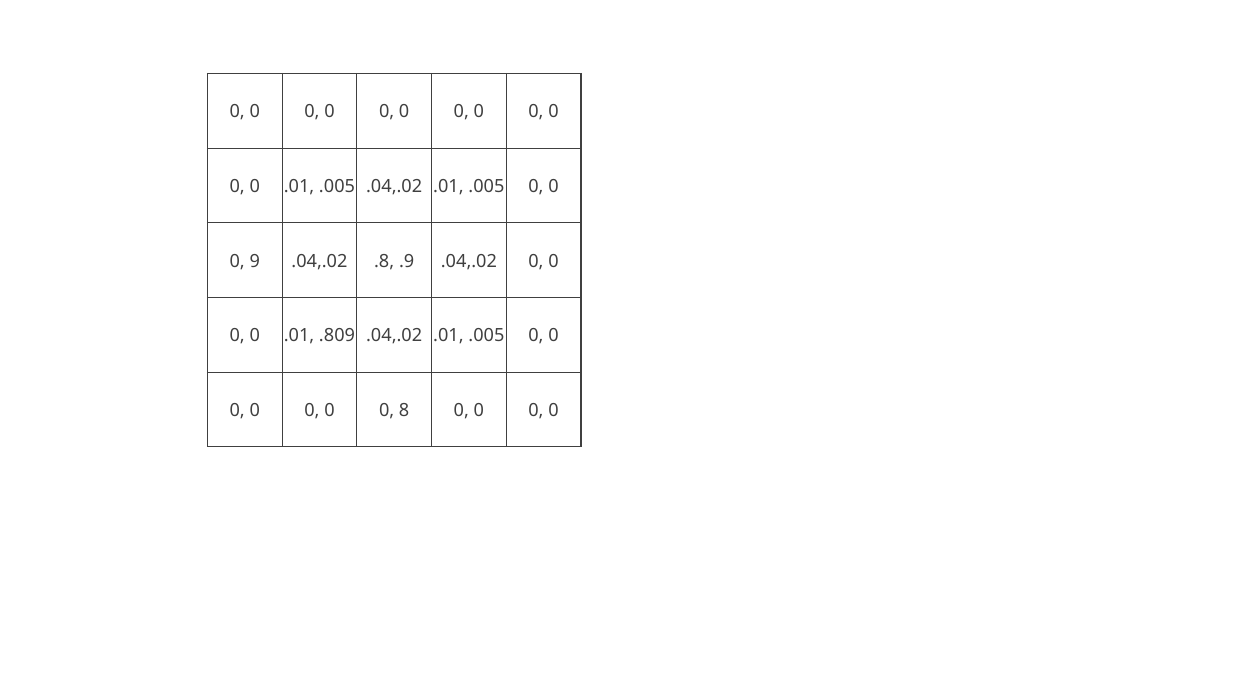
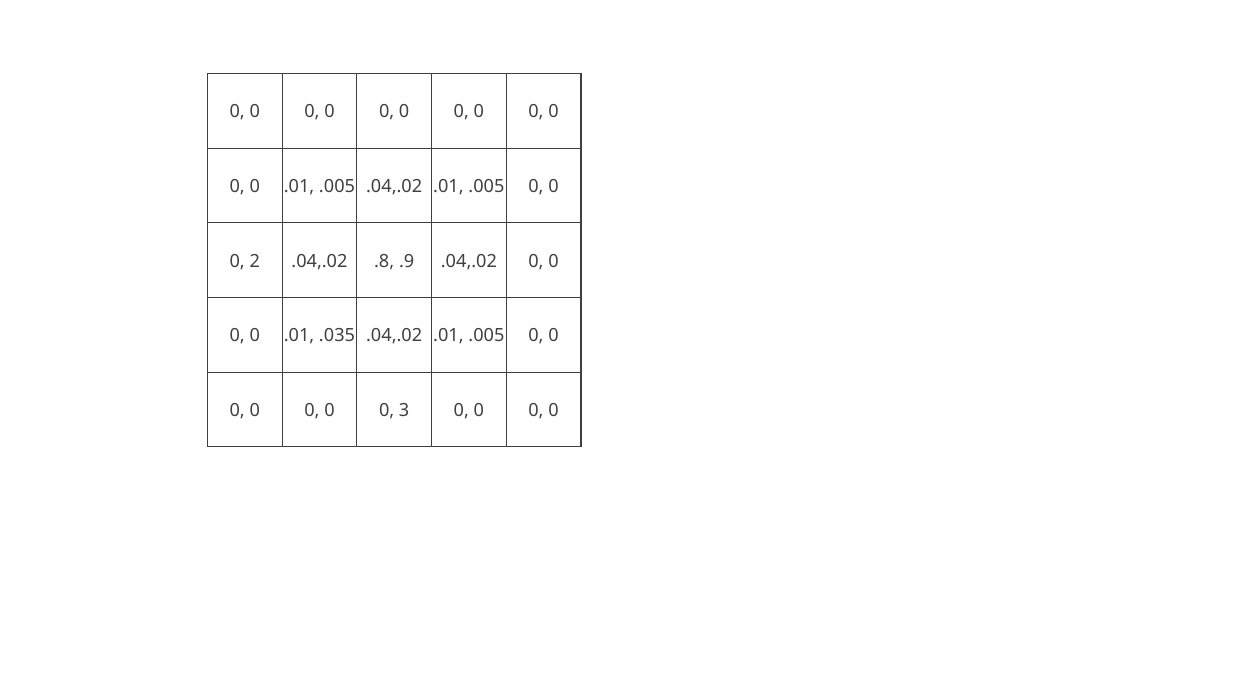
9: 9 -> 2 (255, 261)
.809: .809 -> .035 (337, 336)
8: 8 -> 3 (404, 411)
